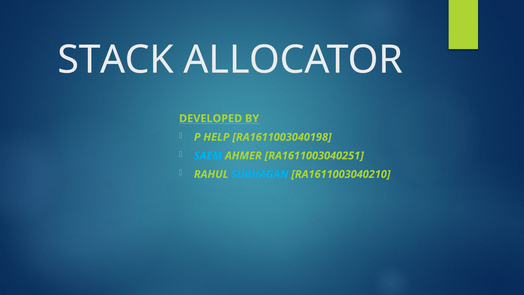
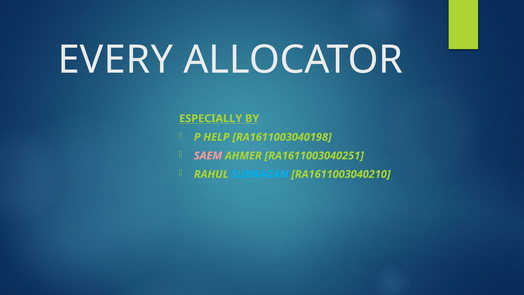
STACK: STACK -> EVERY (115, 60)
DEVELOPED: DEVELOPED -> ESPECIALLY (211, 118)
SAEM colour: light blue -> pink (208, 156)
